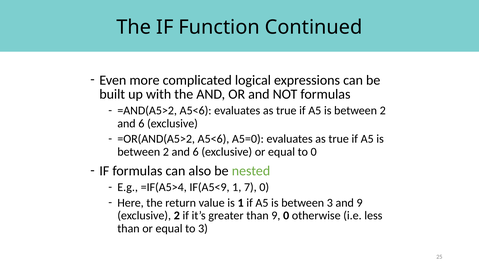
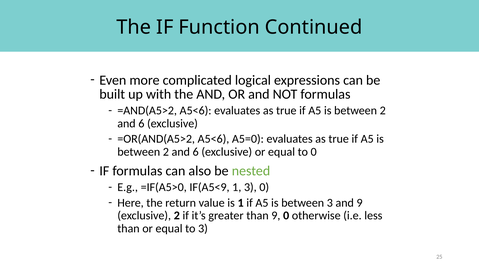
=IF(A5>4: =IF(A5>4 -> =IF(A5>0 (164, 188)
1 7: 7 -> 3 (250, 188)
